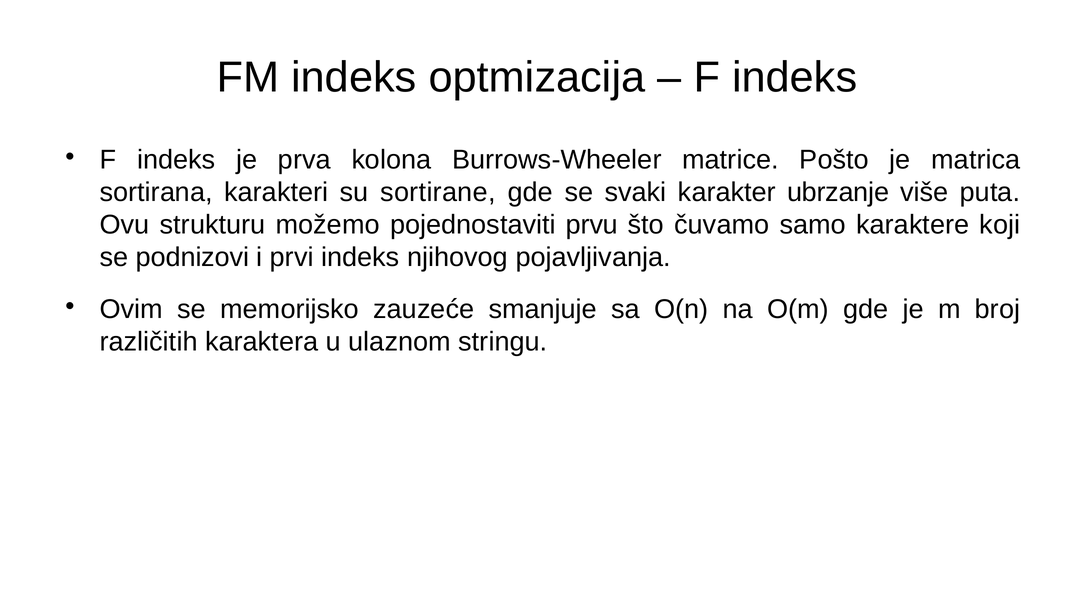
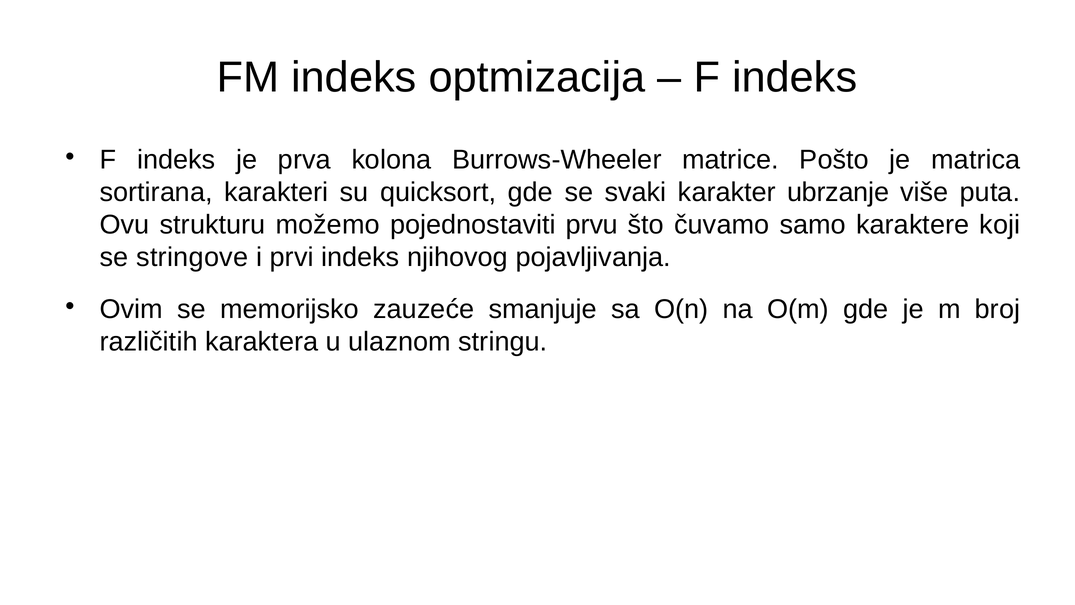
sortirane: sortirane -> quicksort (438, 192)
podnizovi: podnizovi -> stringove (192, 257)
